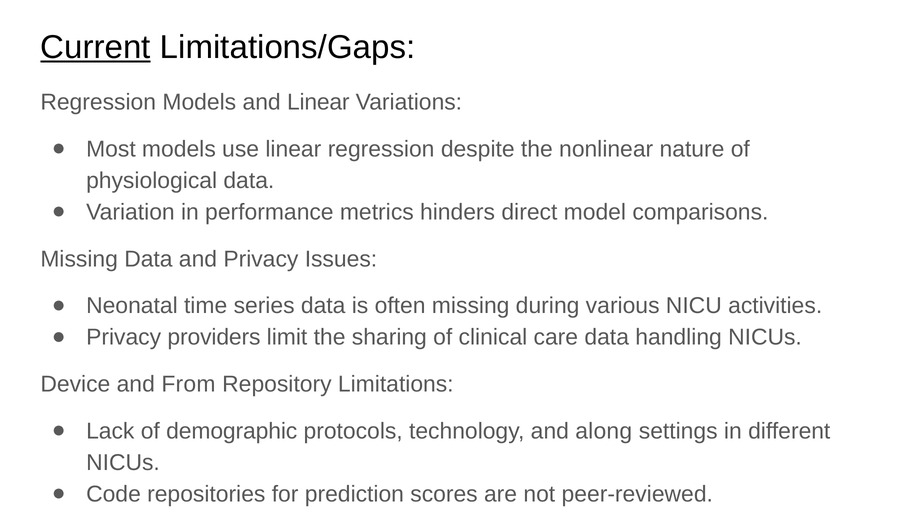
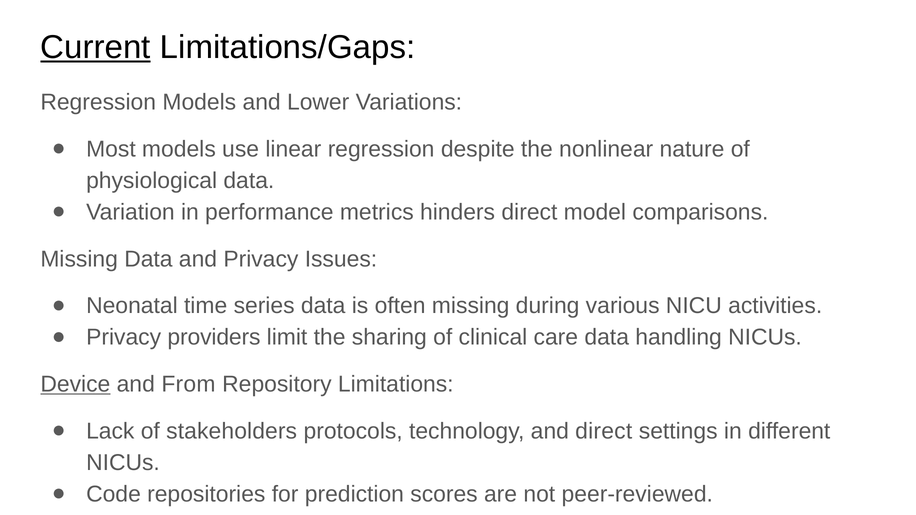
and Linear: Linear -> Lower (318, 102)
Device underline: none -> present (75, 384)
demographic: demographic -> stakeholders (232, 431)
and along: along -> direct (604, 431)
